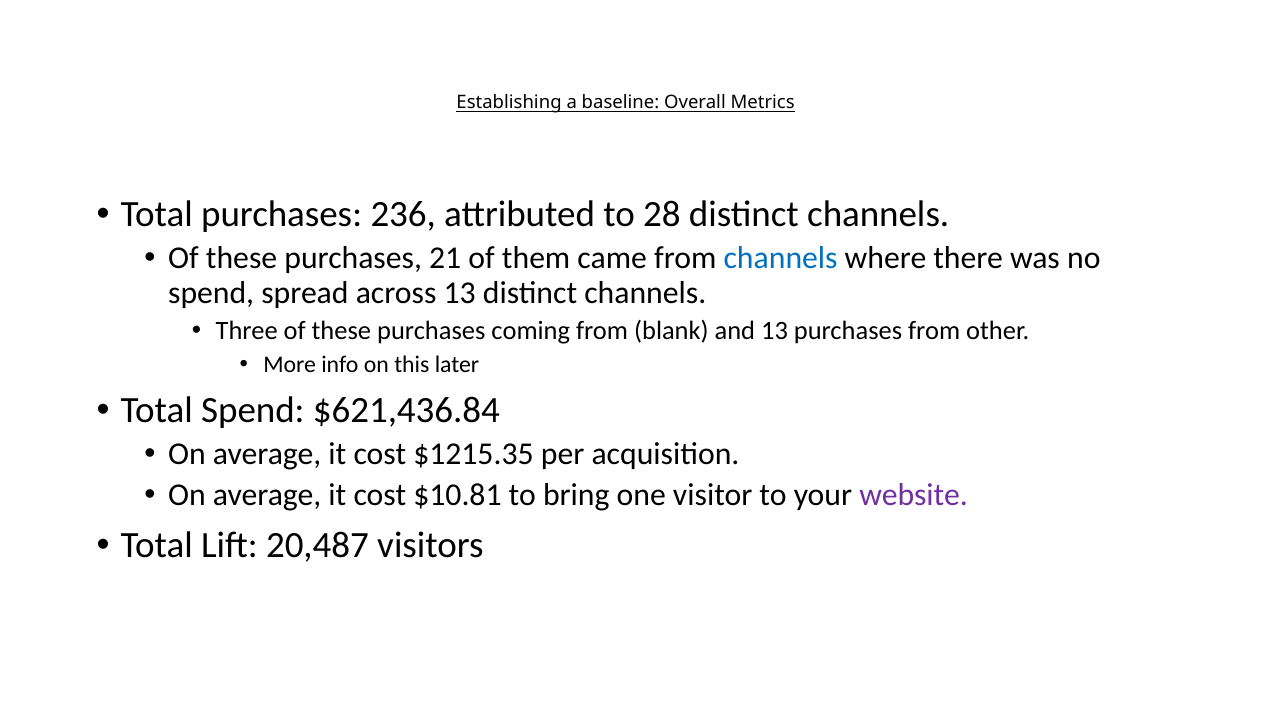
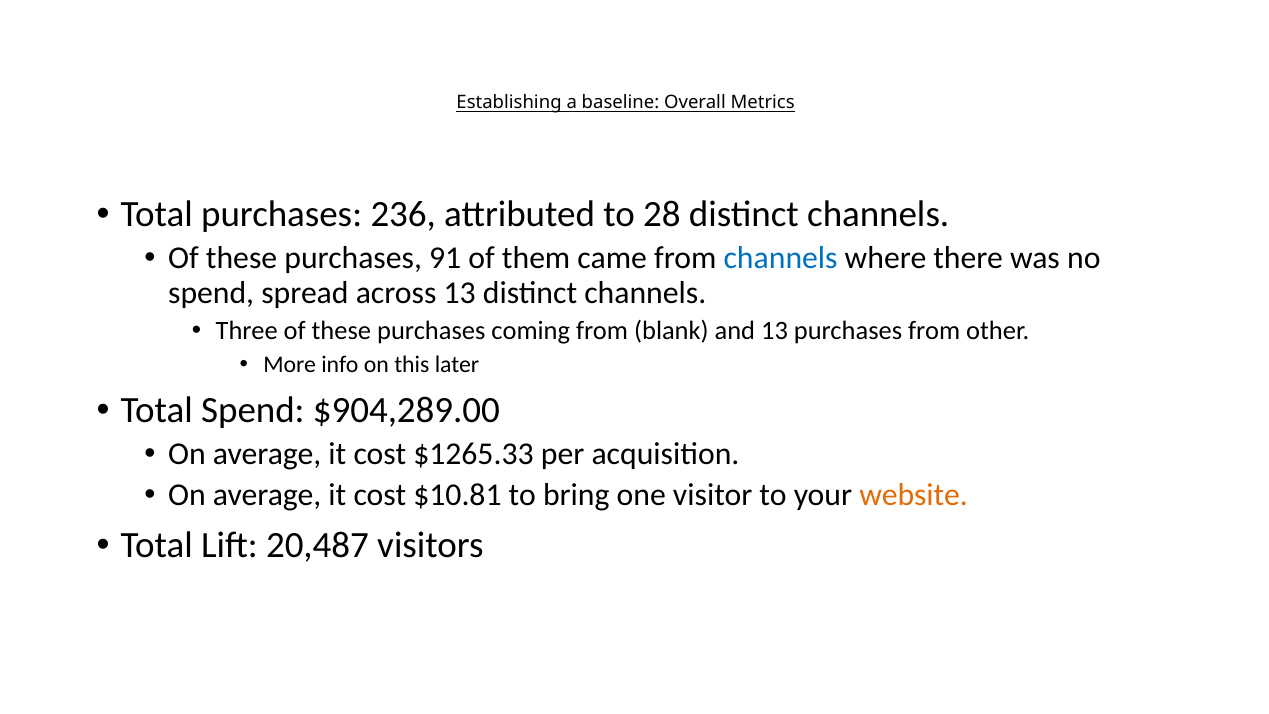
21: 21 -> 91 (445, 258)
$621,436.84: $621,436.84 -> $904,289.00 (406, 410)
$1215.35: $1215.35 -> $1265.33 (473, 454)
website colour: purple -> orange (914, 495)
